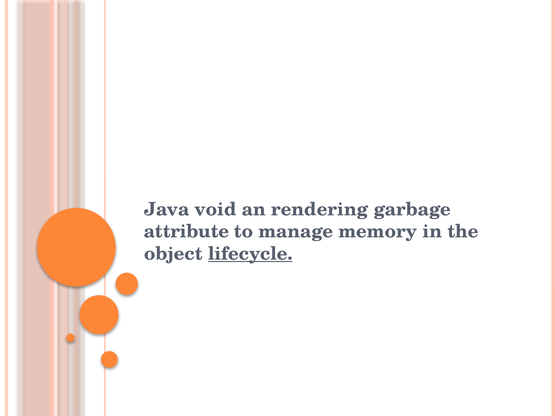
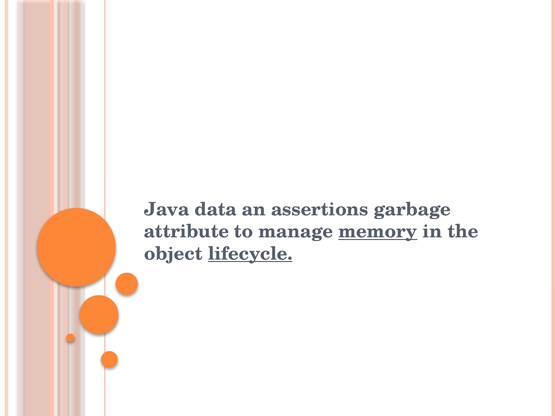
void: void -> data (216, 209)
rendering: rendering -> assertions (320, 209)
memory underline: none -> present (378, 232)
